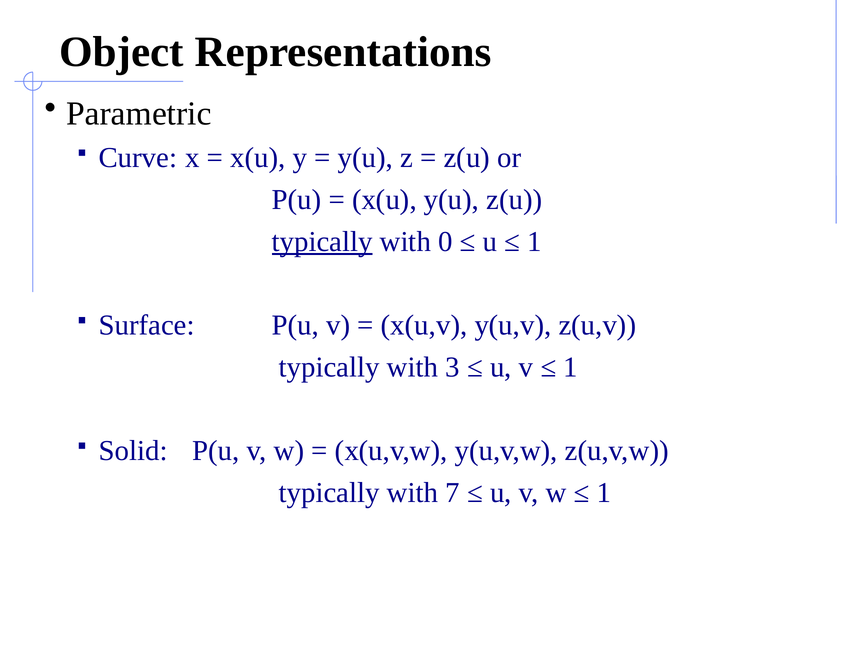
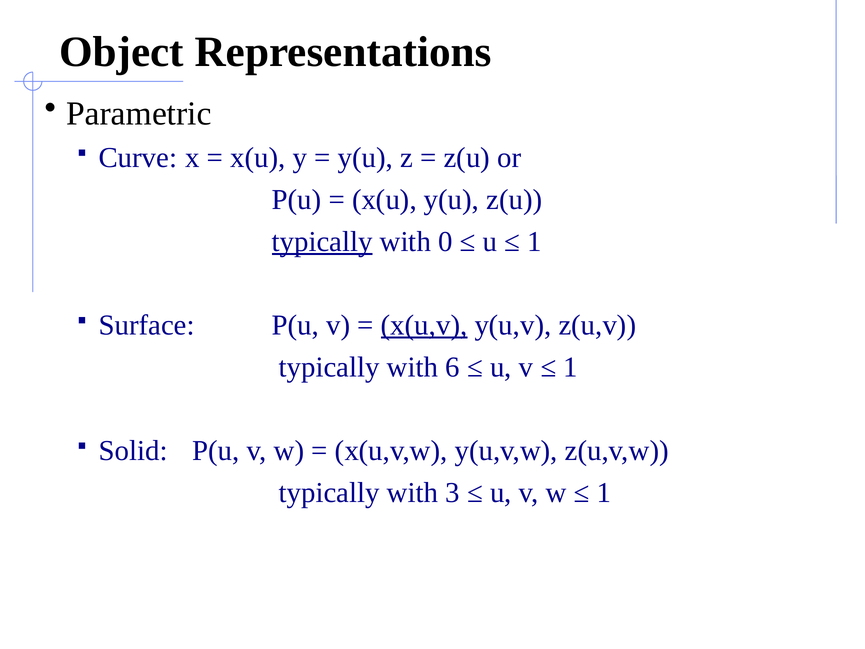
x(u,v underline: none -> present (424, 325)
3: 3 -> 6 (453, 367)
7: 7 -> 3 (453, 492)
